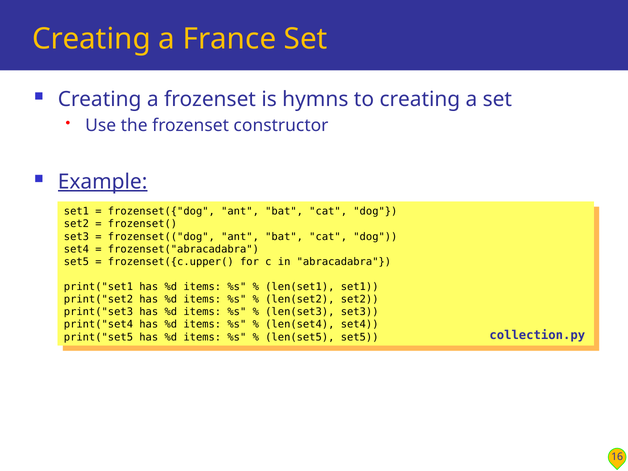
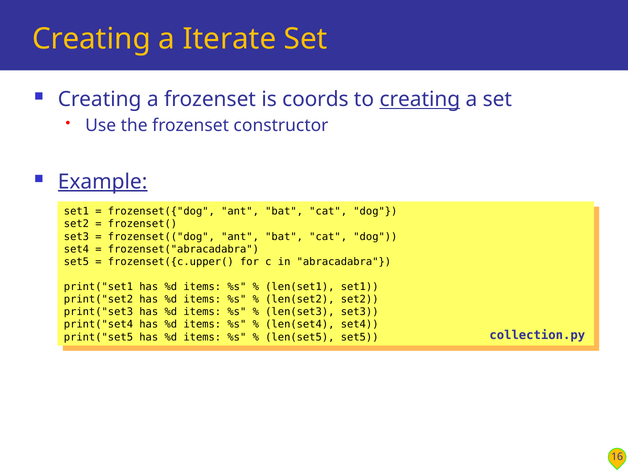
France: France -> Iterate (229, 39)
hymns: hymns -> coords (315, 99)
creating underline: none -> present (420, 99)
